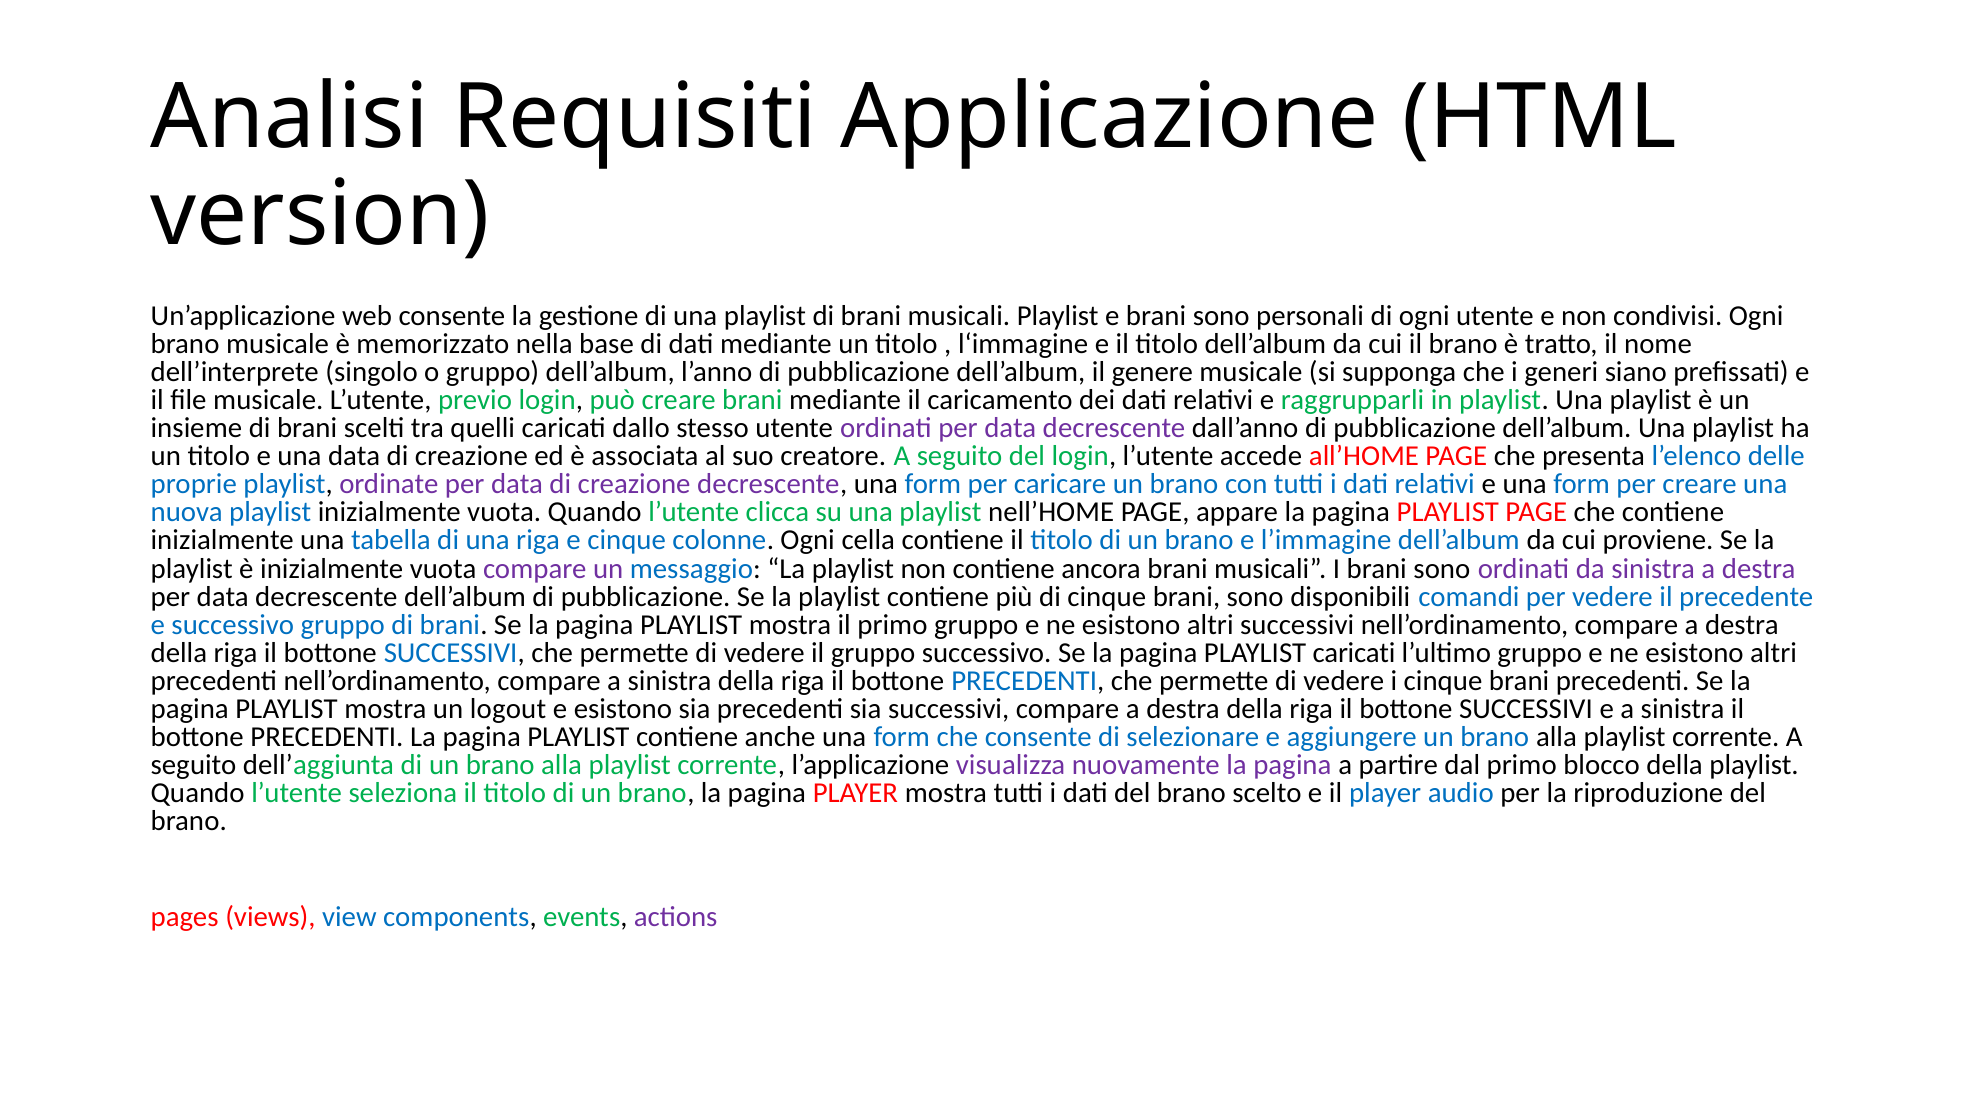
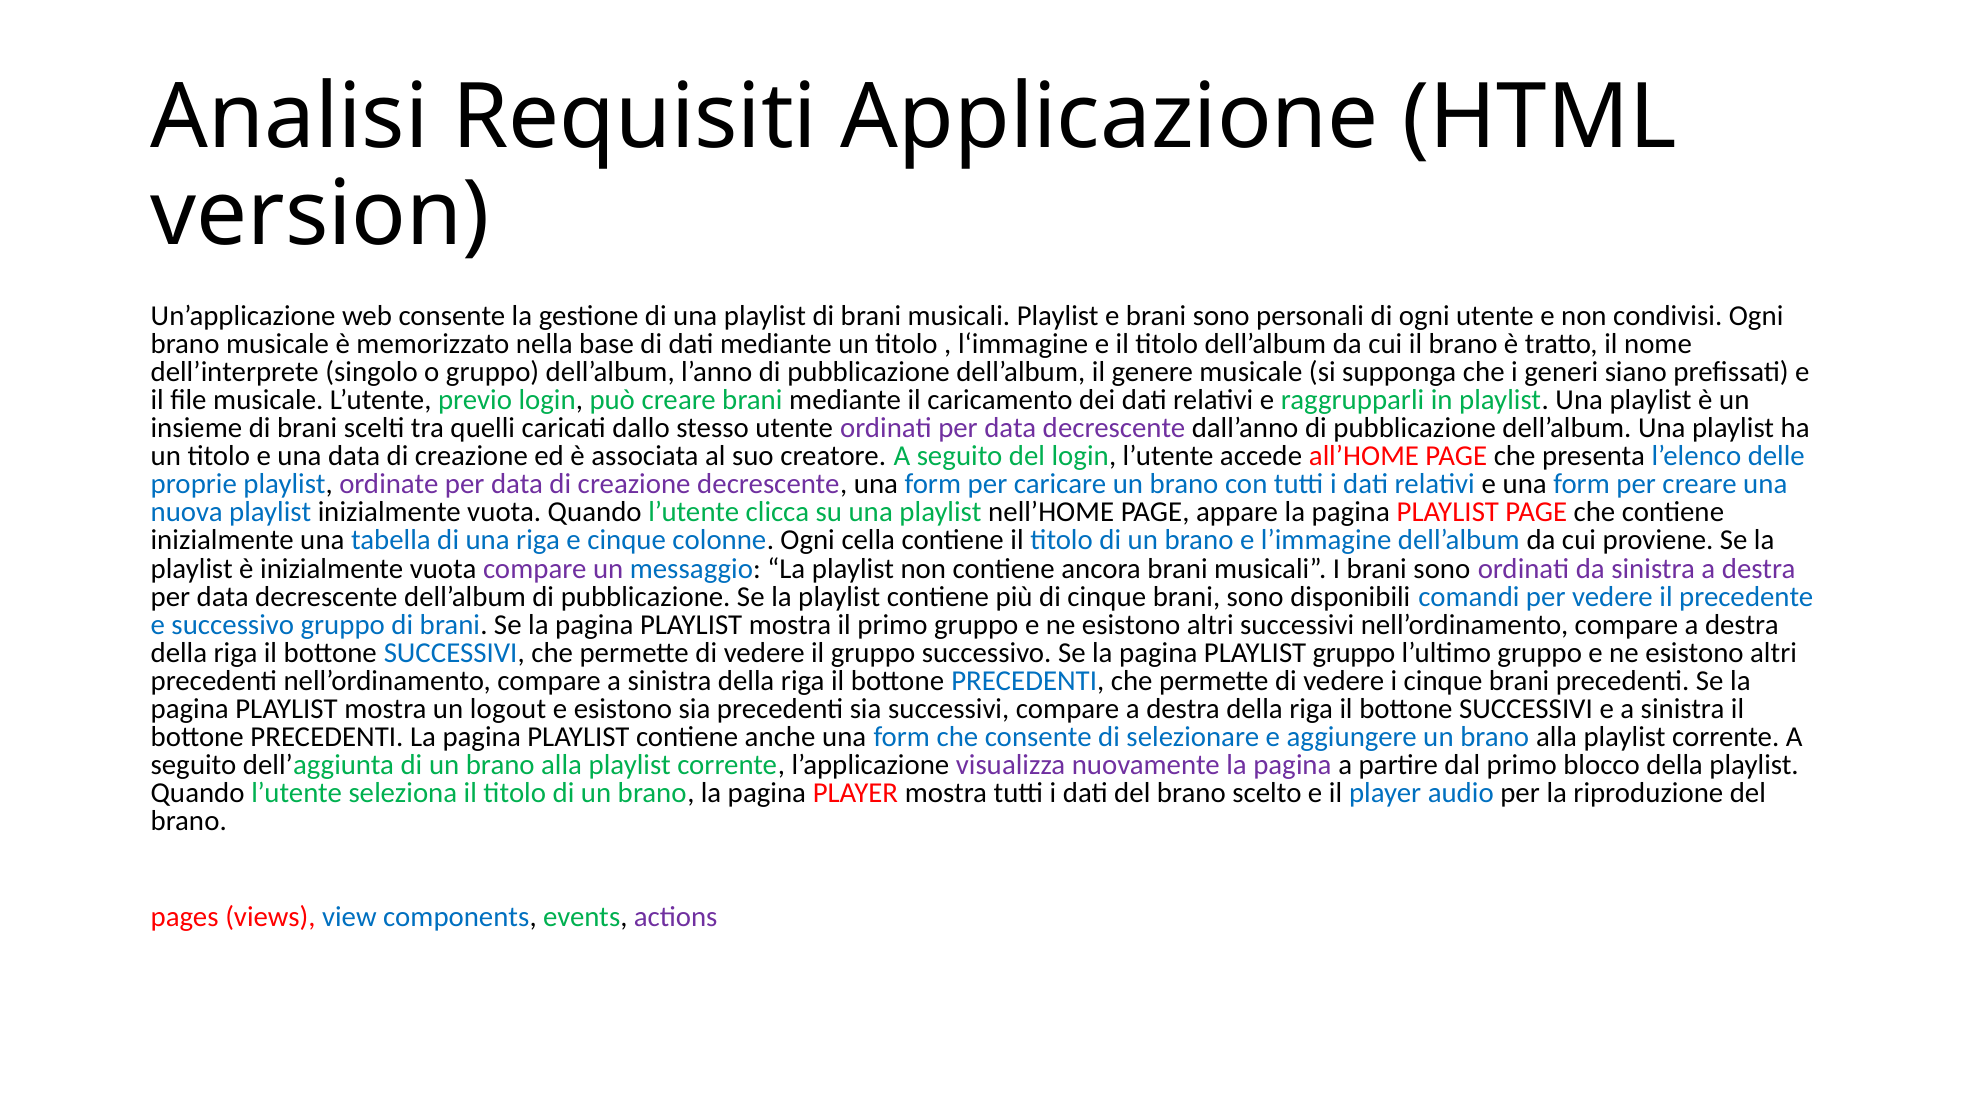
PLAYLIST caricati: caricati -> gruppo (1354, 653)
